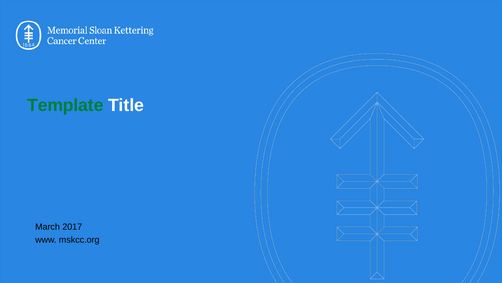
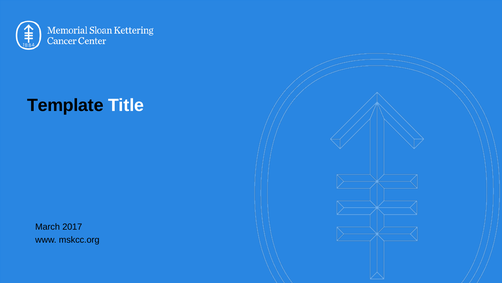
Template colour: green -> black (65, 105)
